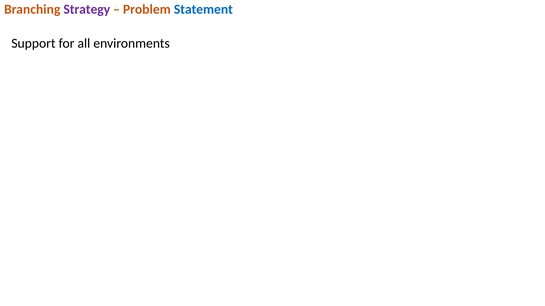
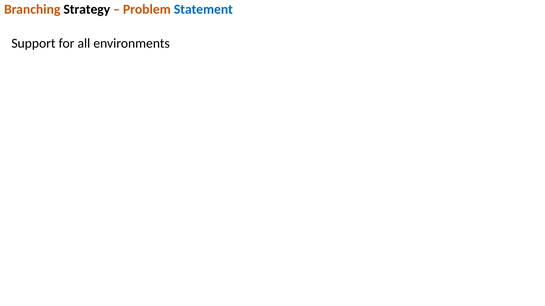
Strategy colour: purple -> black (87, 9)
